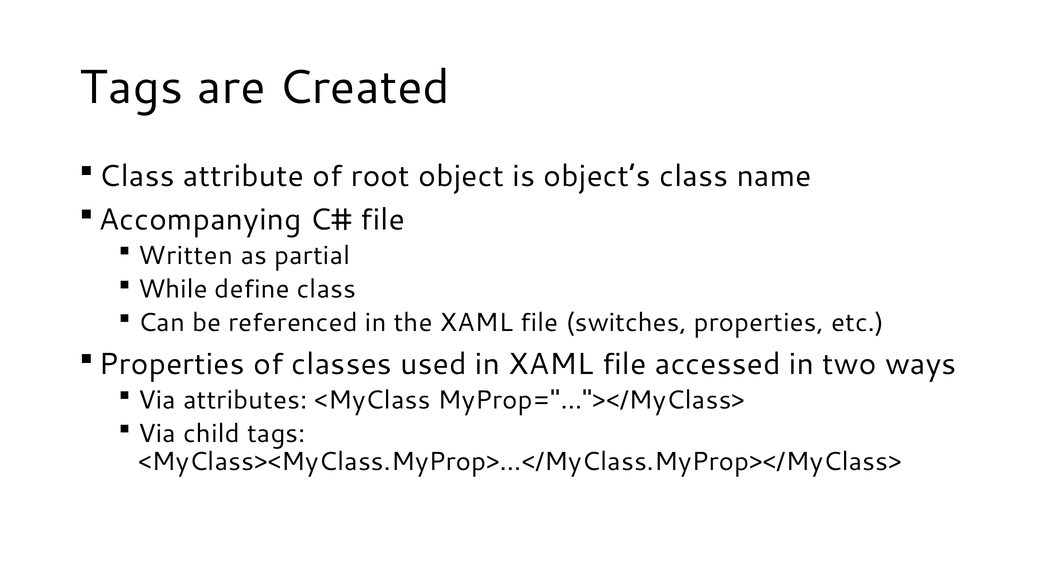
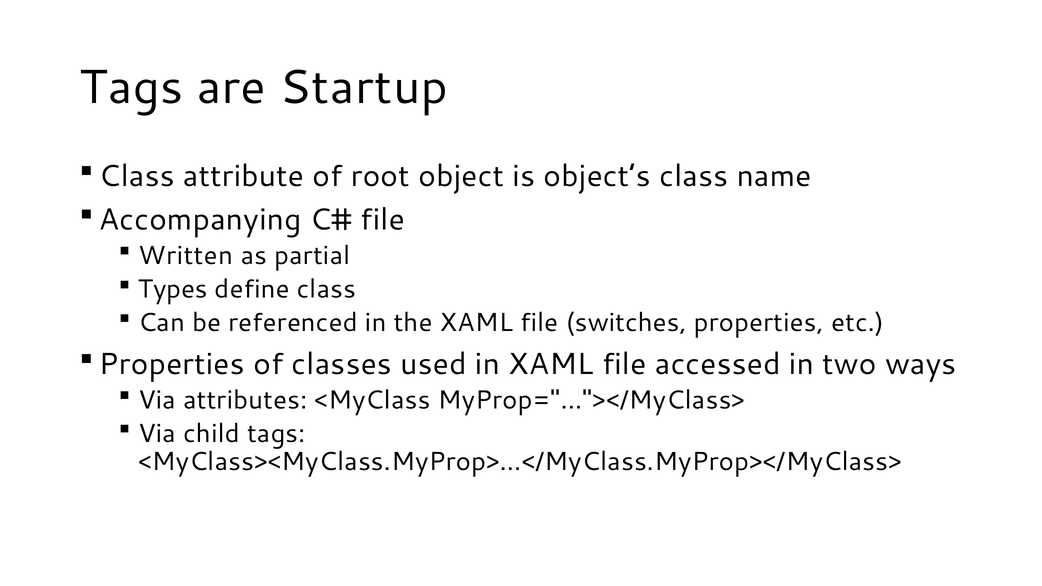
Created: Created -> Startup (364, 88)
While: While -> Types (173, 289)
